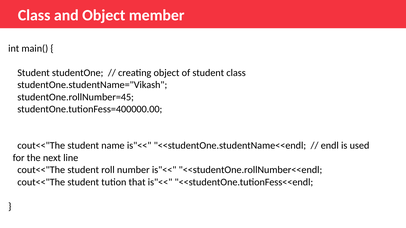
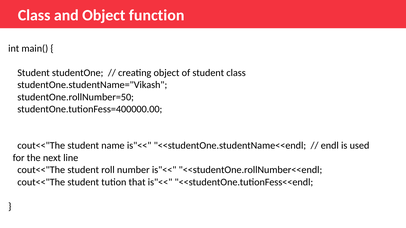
member: member -> function (157, 15)
studentOne.rollNumber=45: studentOne.rollNumber=45 -> studentOne.rollNumber=50 (76, 97)
